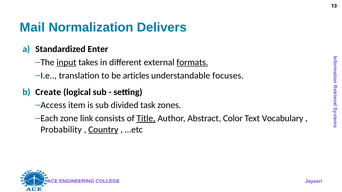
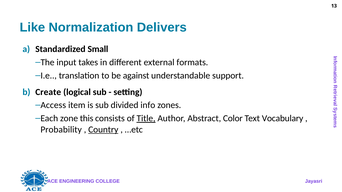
Mail: Mail -> Like (32, 27)
Enter: Enter -> Small (98, 49)
input underline: present -> none (66, 62)
formats underline: present -> none (192, 62)
articles: articles -> against (136, 76)
focuses: focuses -> support (228, 76)
task: task -> info (148, 105)
link: link -> this (87, 119)
